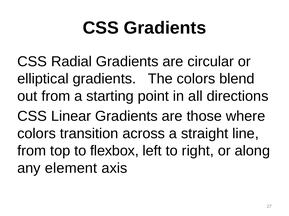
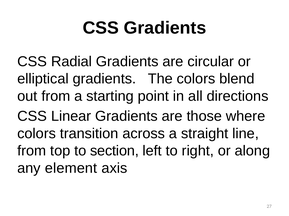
flexbox: flexbox -> section (114, 151)
